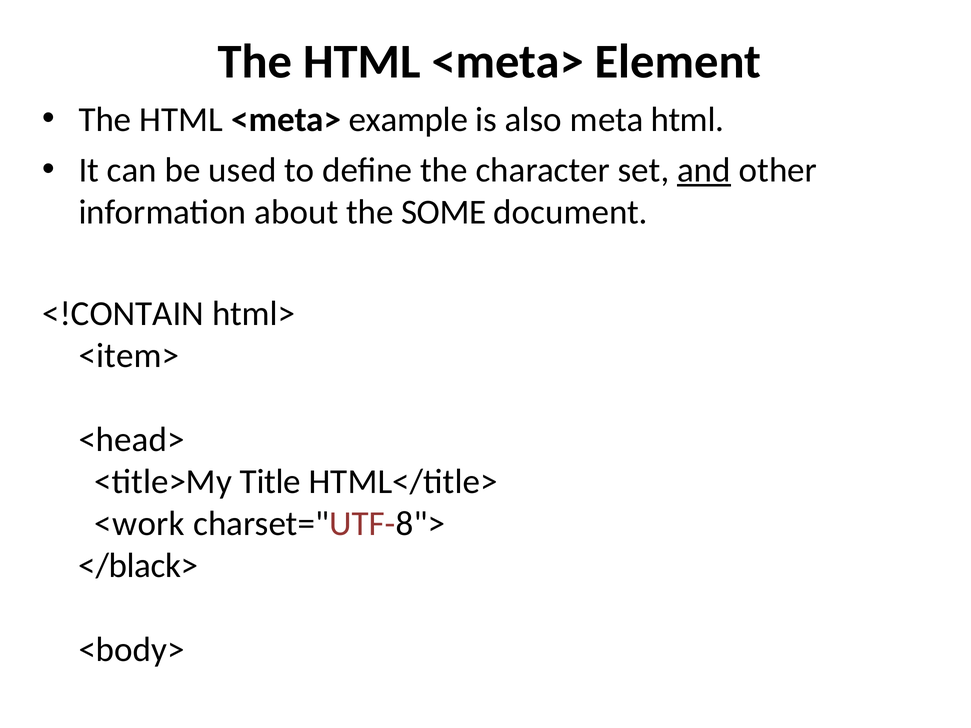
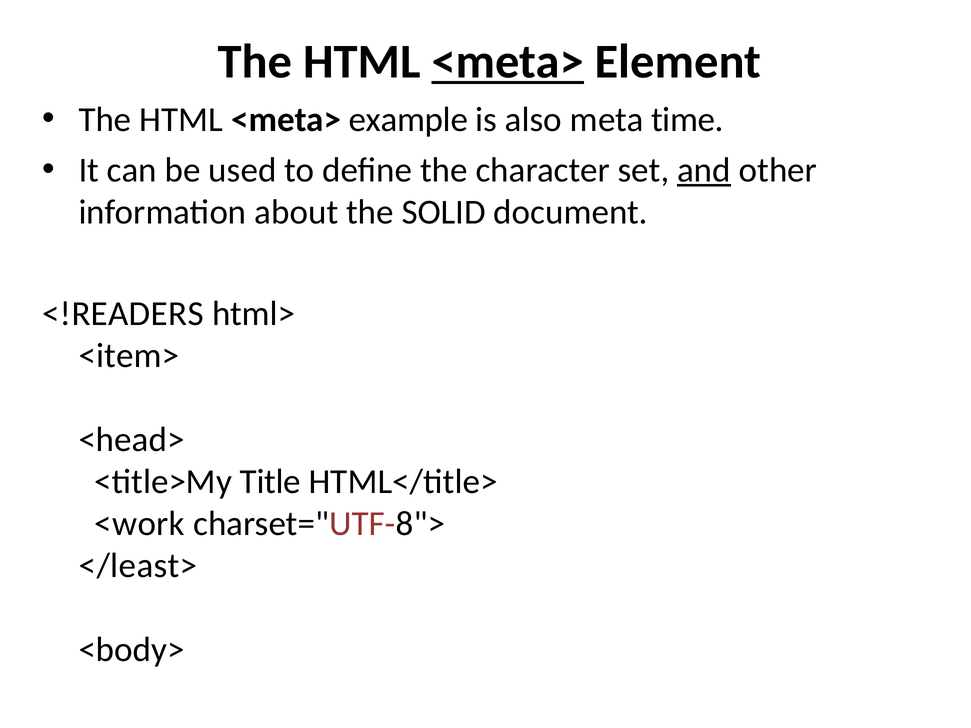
<meta> underline: none -> present (508, 62)
meta html: html -> time (687, 120)
SOME: SOME -> SOLID (444, 212)
<!CONTAIN: <!CONTAIN -> <!READERS (123, 314)
</black>: </black> -> </least> (138, 566)
